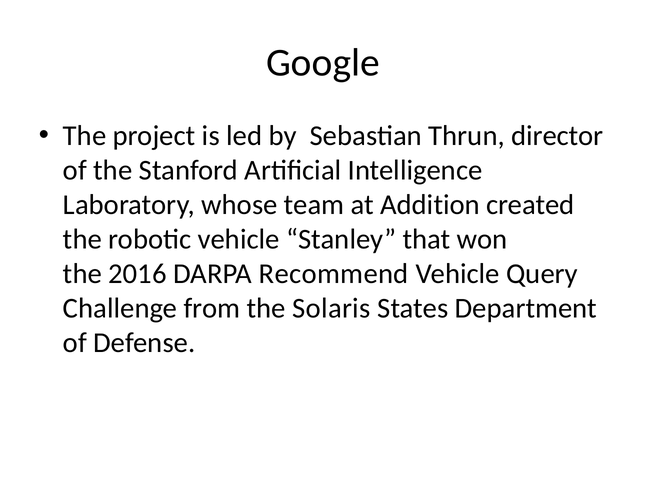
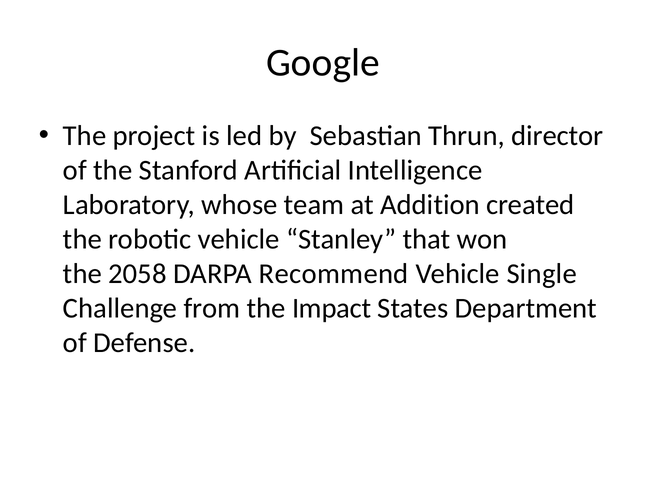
2016: 2016 -> 2058 (137, 273)
Query: Query -> Single (542, 273)
Solaris: Solaris -> Impact (332, 308)
